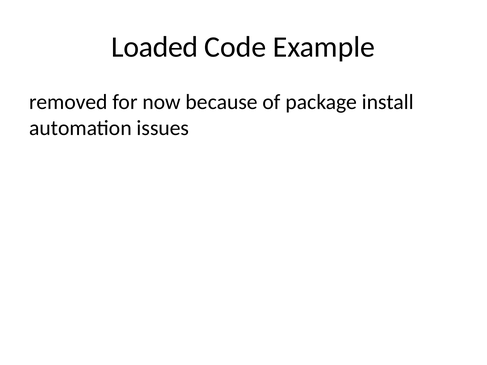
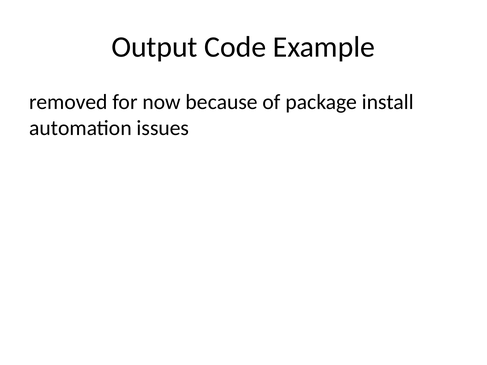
Loaded: Loaded -> Output (155, 47)
